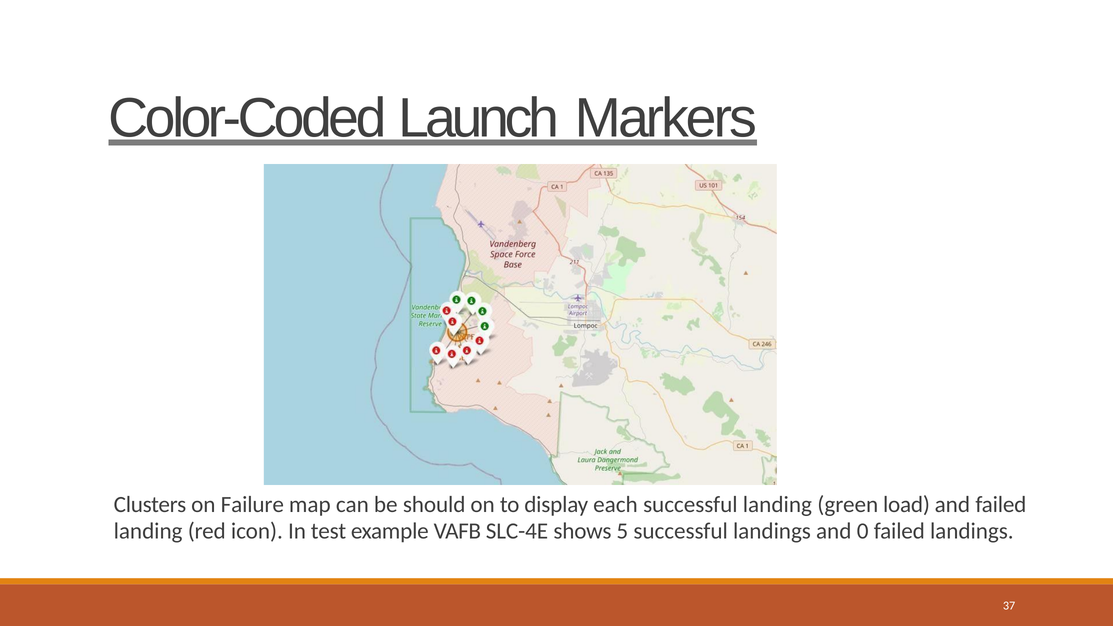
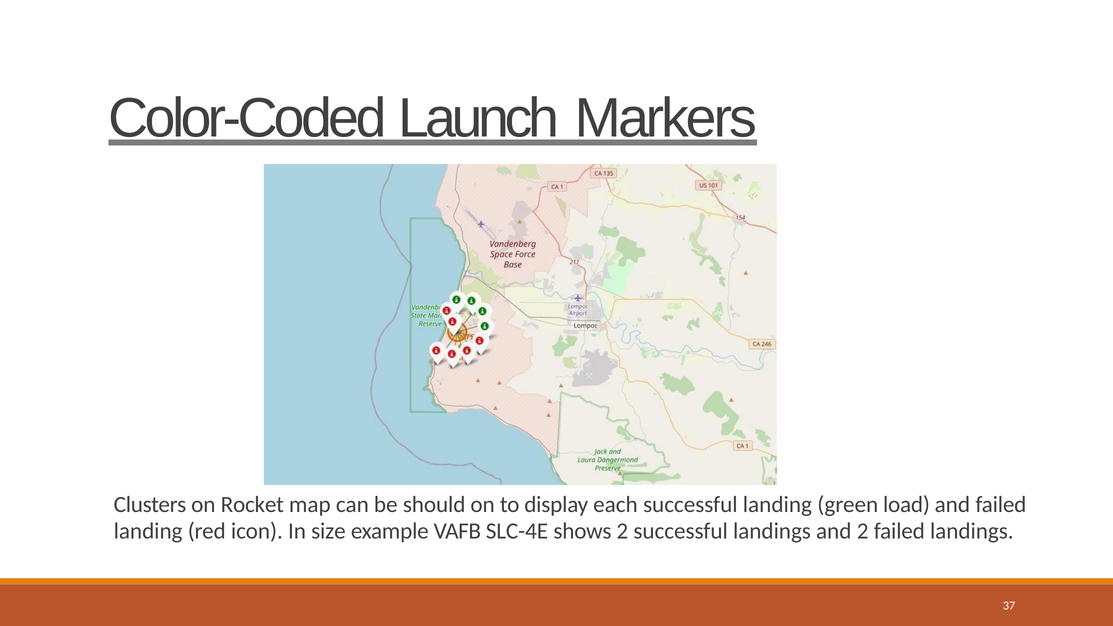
Failure: Failure -> Rocket (252, 505)
test: test -> size (328, 531)
shows 5: 5 -> 2 (622, 531)
and 0: 0 -> 2 (863, 531)
